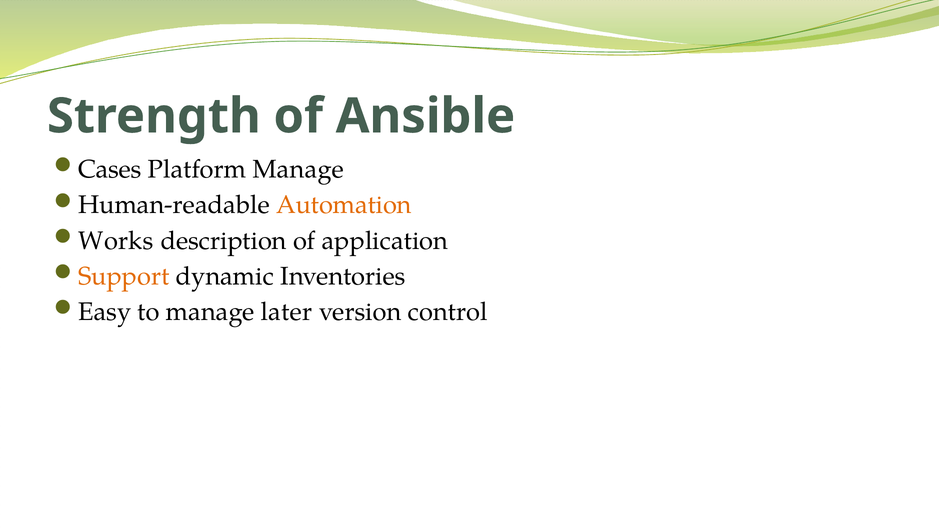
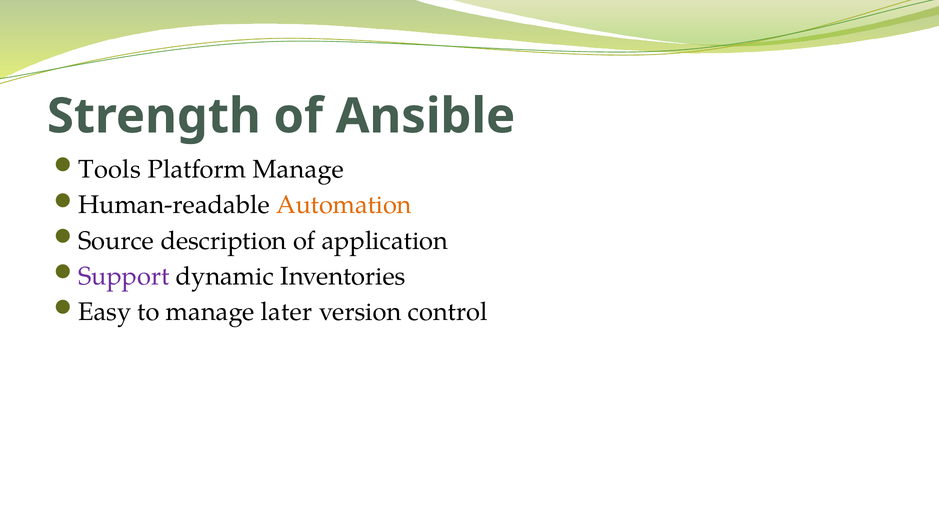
Cases: Cases -> Tools (110, 170)
Works: Works -> Source (116, 241)
Support colour: orange -> purple (124, 276)
